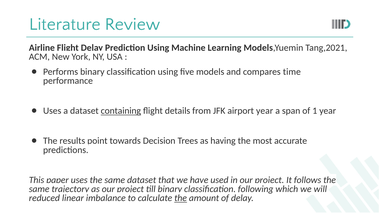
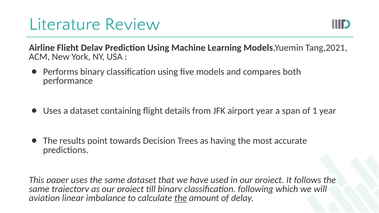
time: time -> both (292, 72)
containing underline: present -> none (121, 111)
reduced: reduced -> aviation (44, 198)
